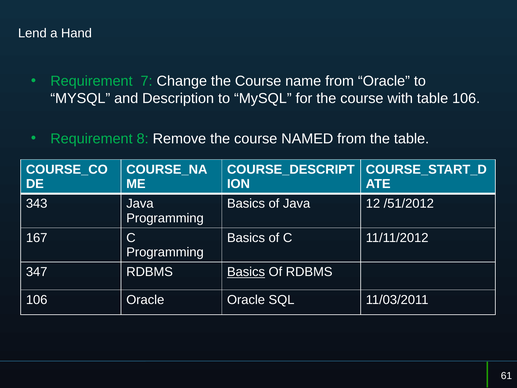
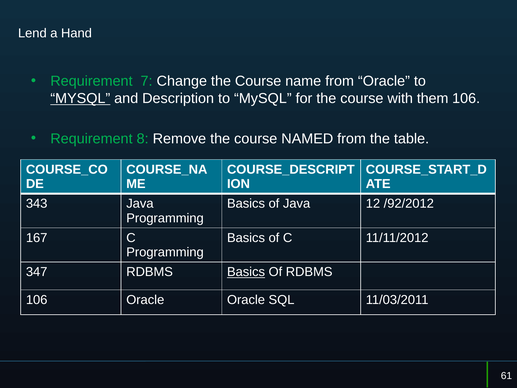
MYSQL underline: none -> present (80, 98)
with table: table -> them (433, 98)
/51/2012: /51/2012 -> /92/2012 (409, 204)
